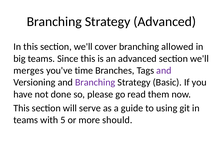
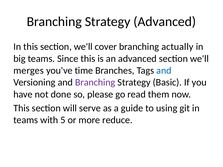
allowed: allowed -> actually (177, 47)
and colour: purple -> blue (164, 71)
should: should -> reduce (117, 120)
